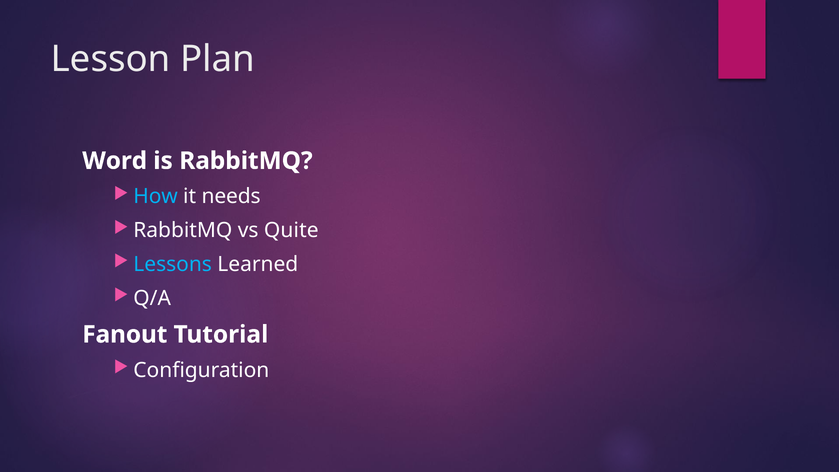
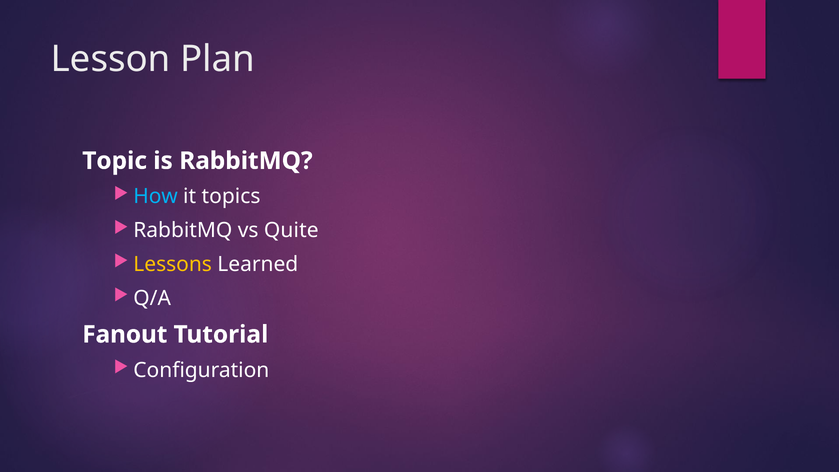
Word: Word -> Topic (115, 161)
needs: needs -> topics (231, 197)
Lessons colour: light blue -> yellow (173, 264)
